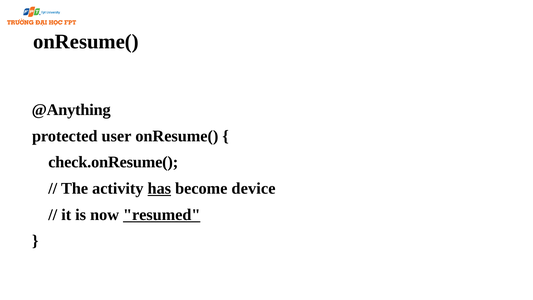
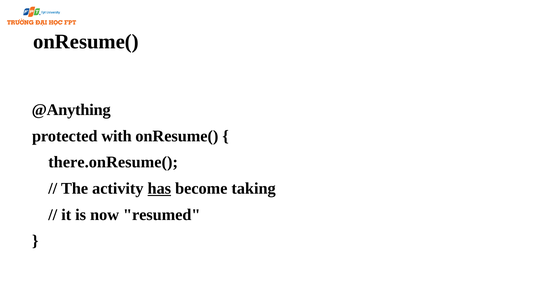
user: user -> with (117, 136)
check.onResume(: check.onResume( -> there.onResume( (113, 162)
device: device -> taking (254, 188)
resumed underline: present -> none (162, 215)
